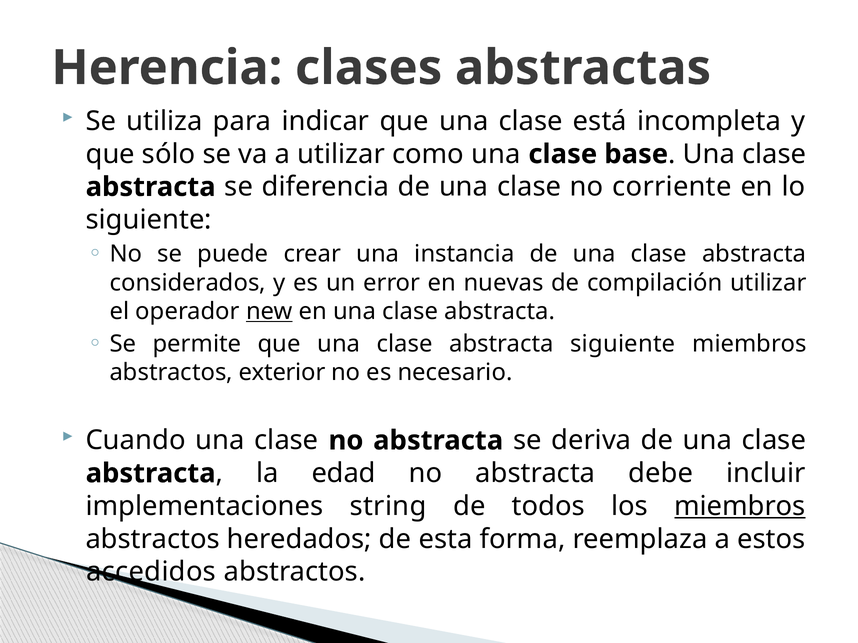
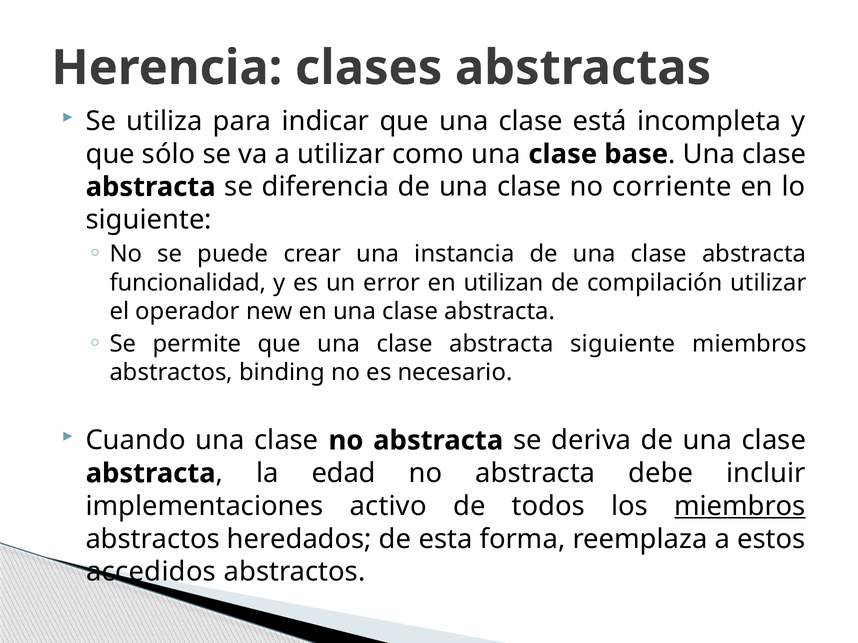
considerados: considerados -> funcionalidad (188, 283)
nuevas: nuevas -> utilizan (504, 283)
new underline: present -> none (269, 312)
exterior: exterior -> binding (282, 373)
string: string -> activo (388, 507)
